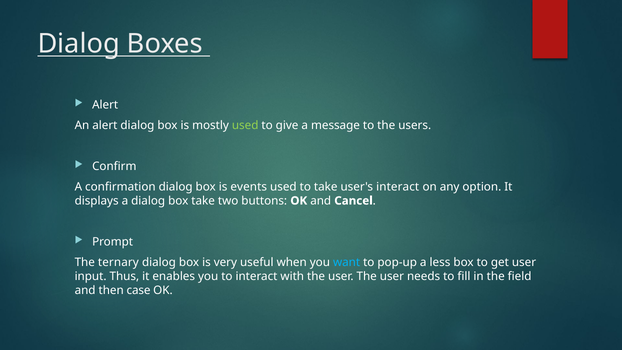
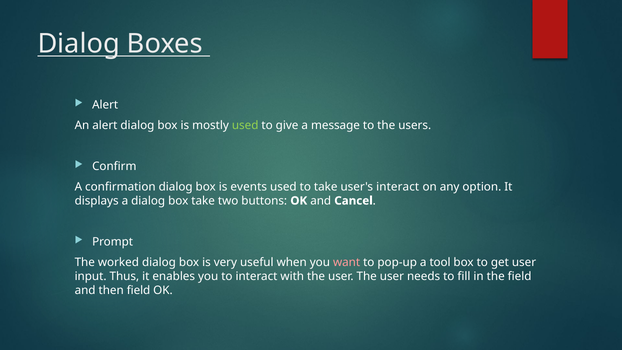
ternary: ternary -> worked (118, 262)
want colour: light blue -> pink (347, 262)
less: less -> tool (440, 262)
then case: case -> field (139, 290)
